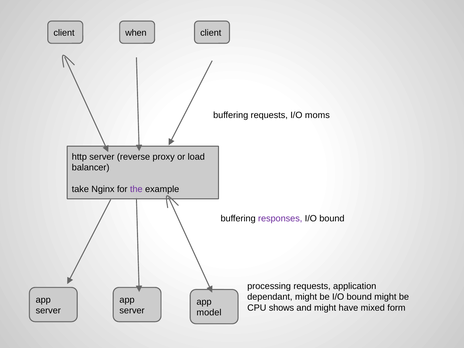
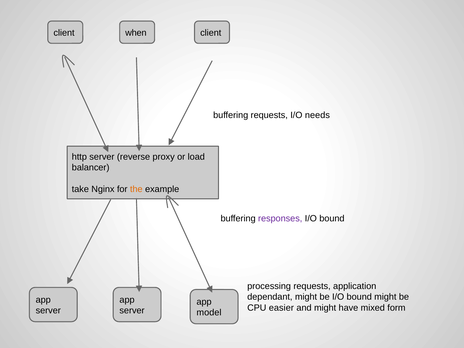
moms: moms -> needs (317, 115)
the colour: purple -> orange (136, 189)
shows: shows -> easier (281, 308)
